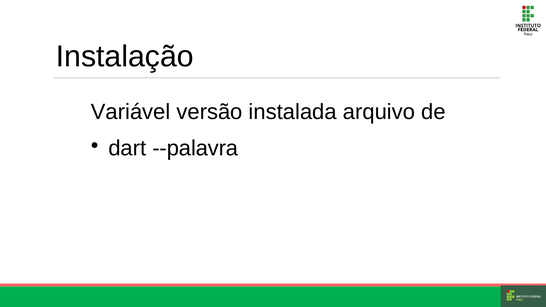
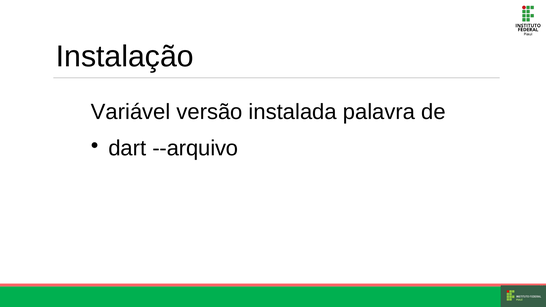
arquivo: arquivo -> palavra (379, 112)
--palavra: --palavra -> --arquivo (195, 148)
